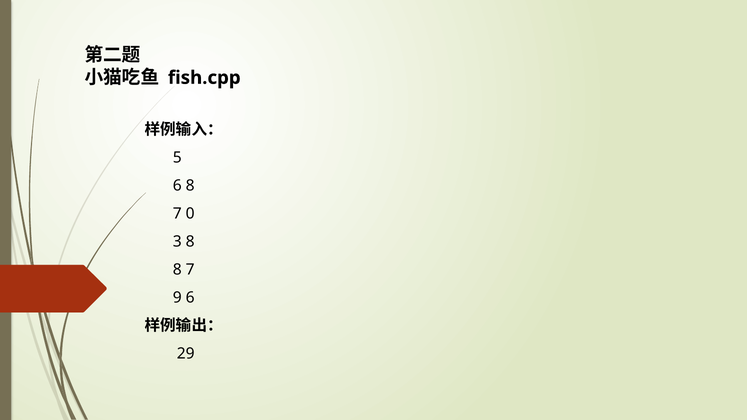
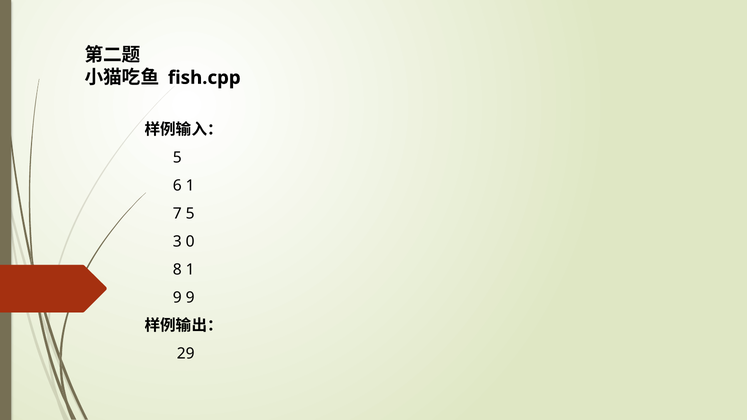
6 8: 8 -> 1 (190, 186)
7 0: 0 -> 5 (190, 214)
3 8: 8 -> 0 (190, 242)
7: 7 -> 1 (190, 270)
9 6: 6 -> 9 (190, 298)
